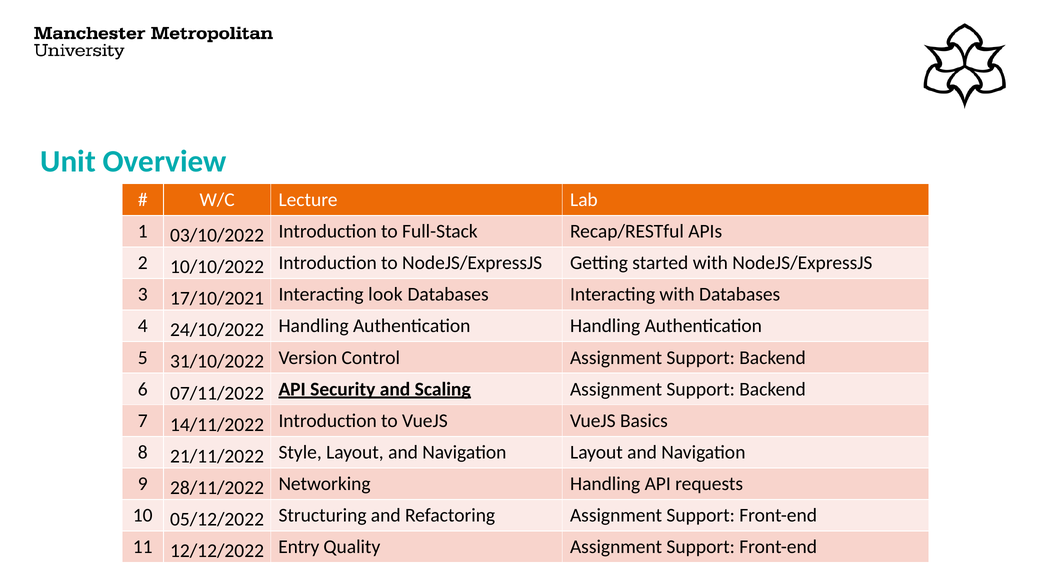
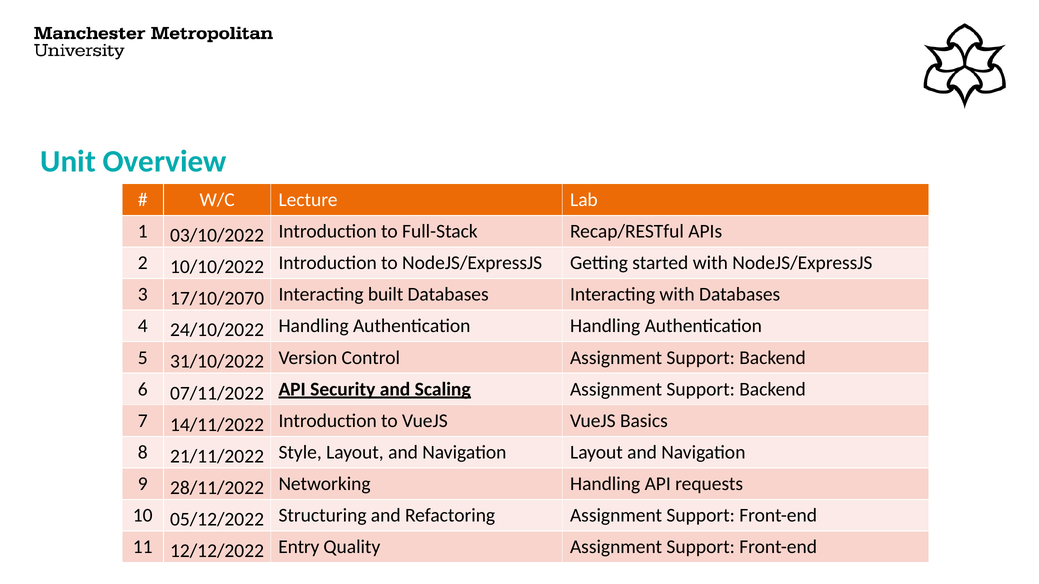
17/10/2021: 17/10/2021 -> 17/10/2070 (217, 299)
look: look -> built (386, 295)
